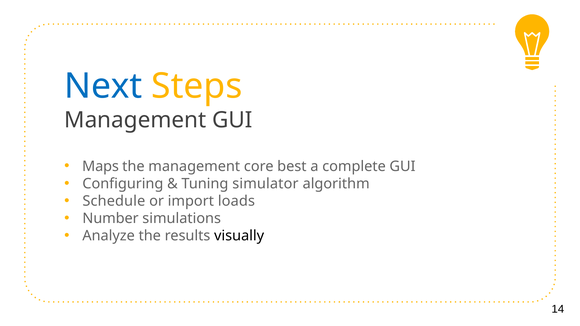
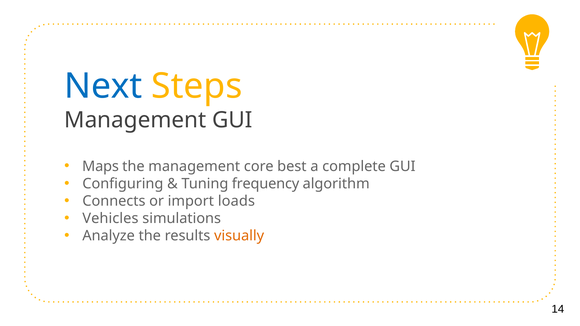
simulator: simulator -> frequency (266, 184)
Schedule: Schedule -> Connects (114, 201)
Number: Number -> Vehicles (110, 219)
visually colour: black -> orange (239, 236)
